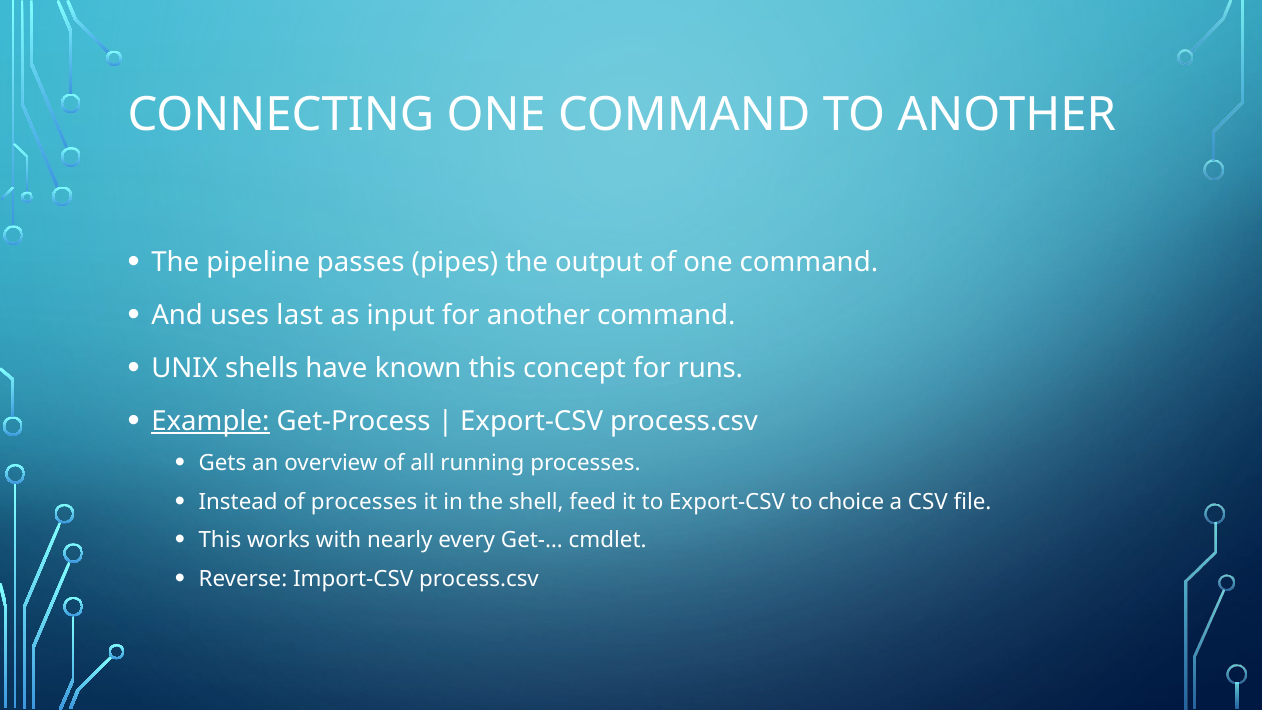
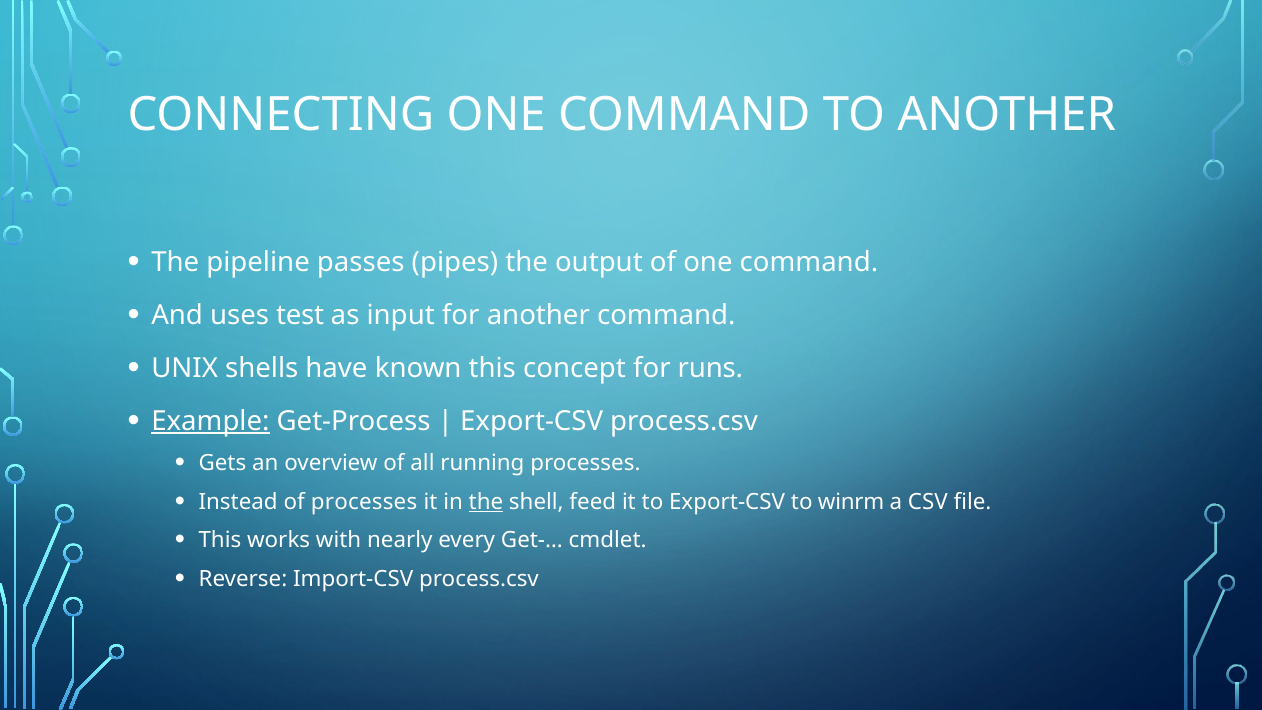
last: last -> test (300, 316)
the underline: none -> present (486, 502)
choice: choice -> winrm (851, 502)
